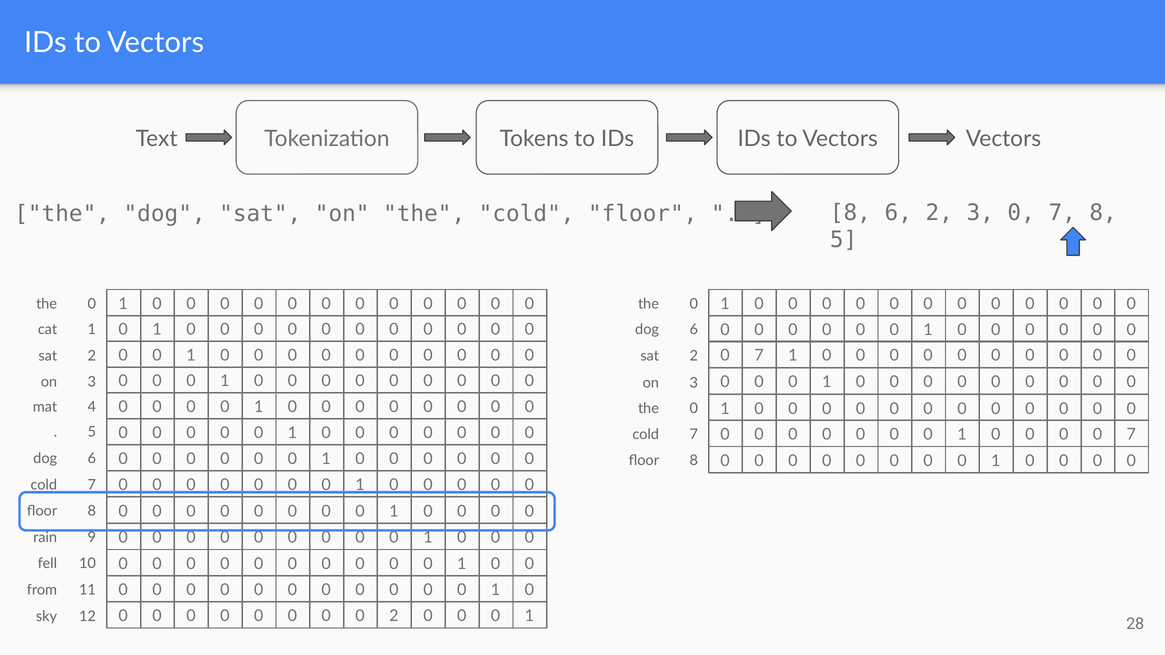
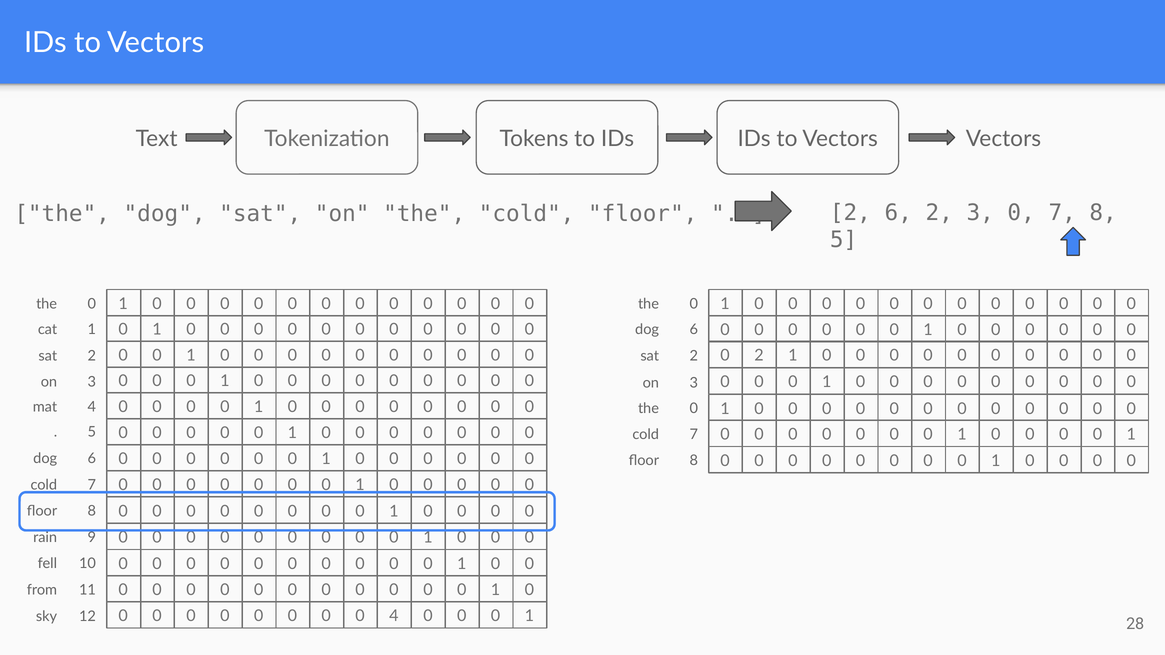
8: 8 -> 2 (850, 213)
7: 7 -> 2 (759, 356)
cold 7: 7 -> 1 (1131, 435)
0 0 2: 2 -> 4 (394, 616)
